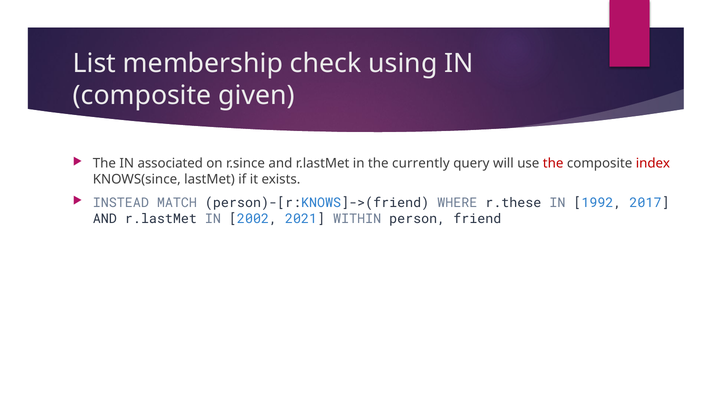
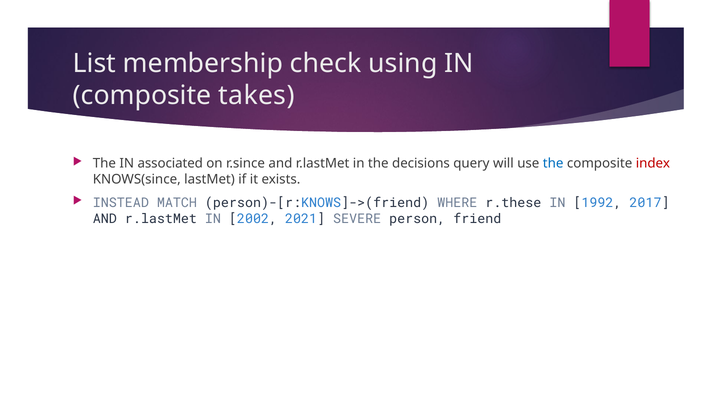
given: given -> takes (257, 95)
currently: currently -> decisions (421, 164)
the colour: red -> blue (553, 164)
WITHIN: WITHIN -> SEVERE (357, 219)
